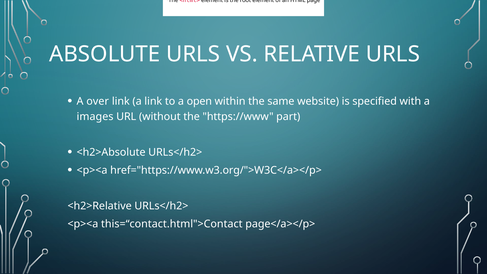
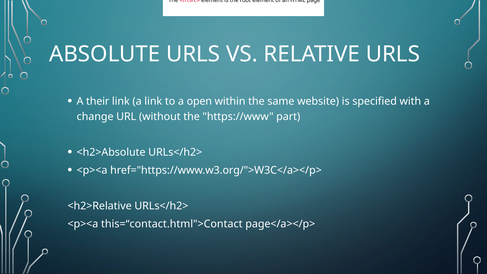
over: over -> their (98, 101)
images: images -> change (95, 117)
